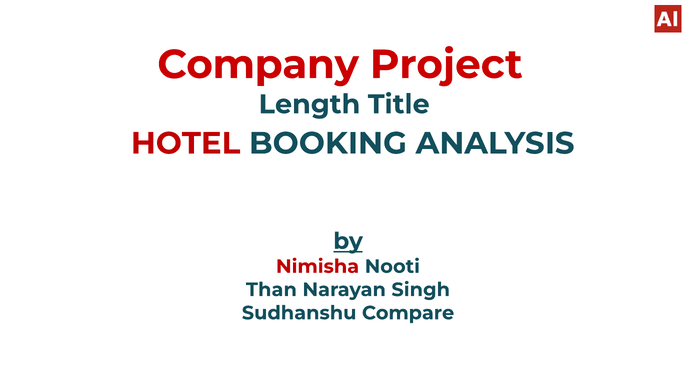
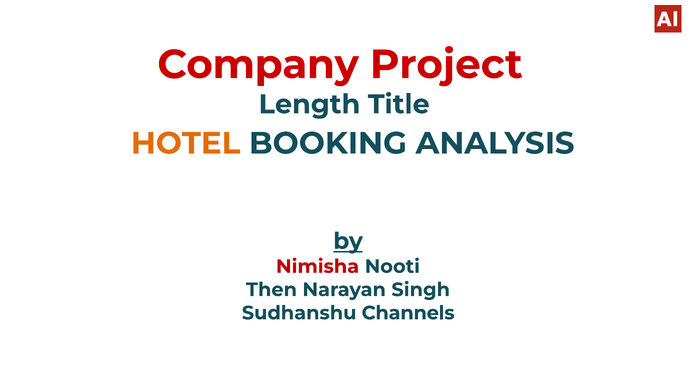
HOTEL colour: red -> orange (186, 143)
Than: Than -> Then (271, 289)
Compare: Compare -> Channels (408, 313)
